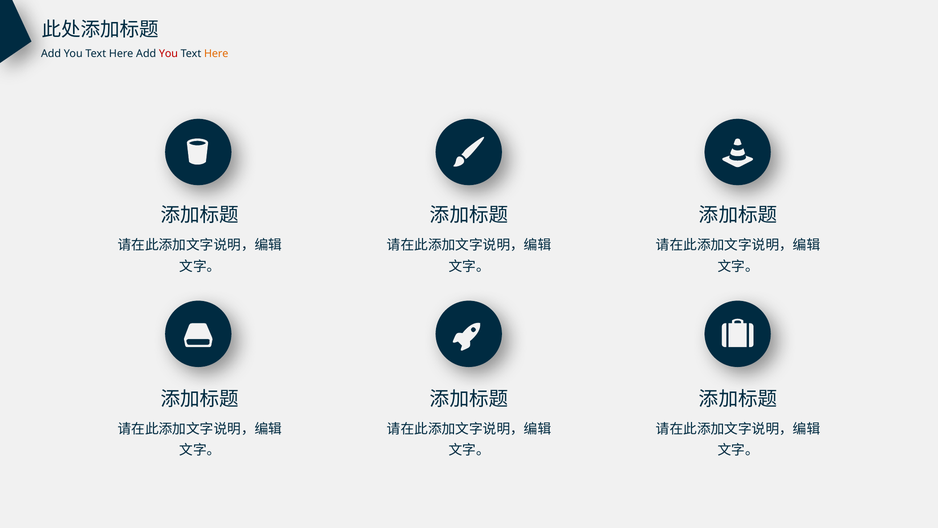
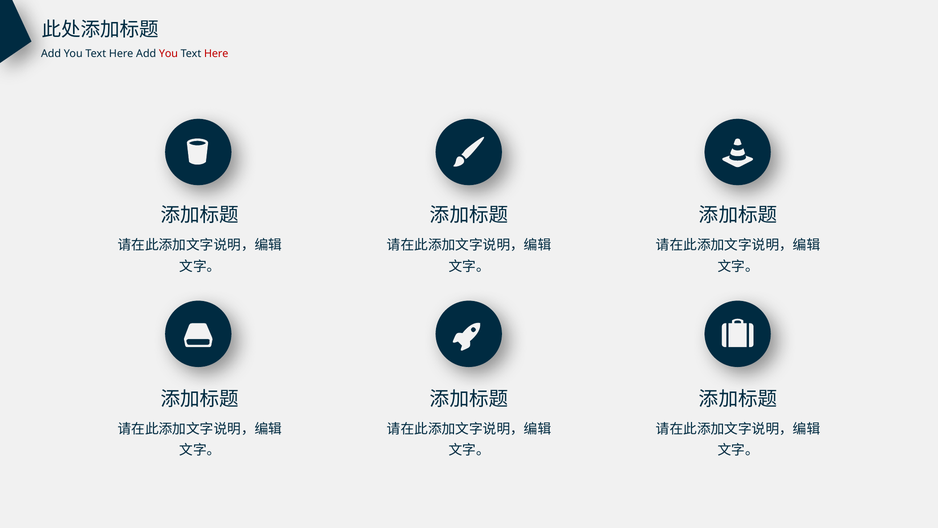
Here colour: orange -> red (216, 54)
